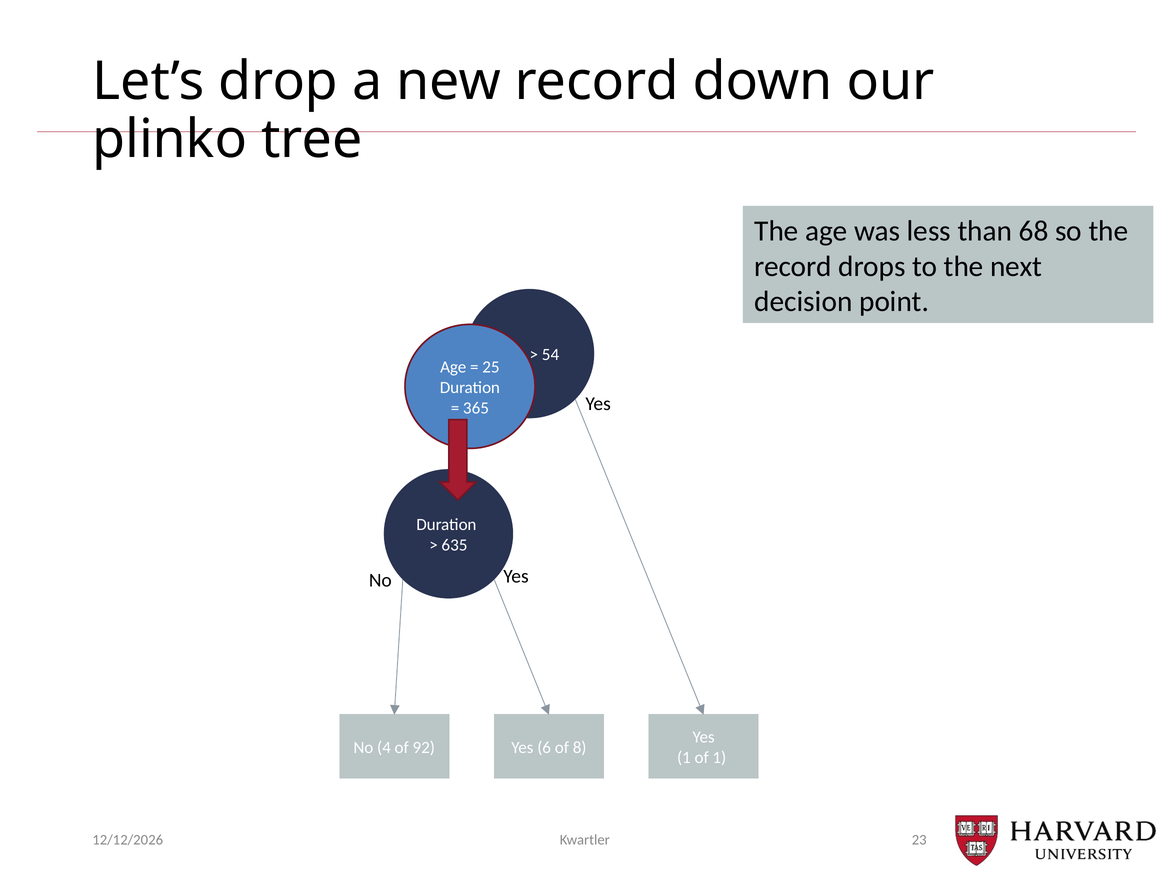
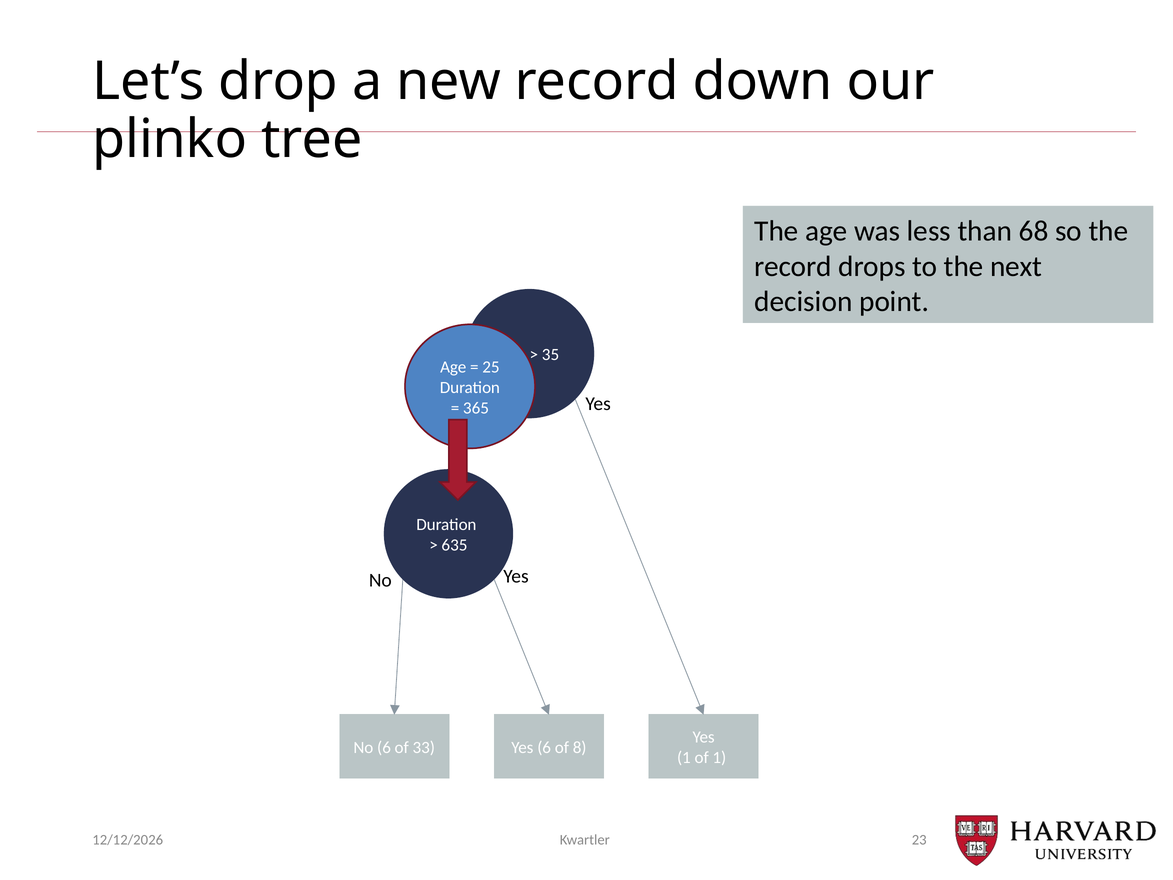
54: 54 -> 35 (551, 355)
No 4: 4 -> 6 (384, 747)
92: 92 -> 33 (424, 747)
